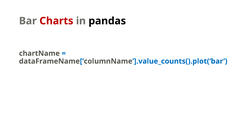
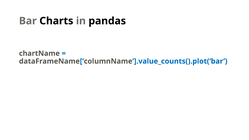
Charts colour: red -> black (56, 21)
